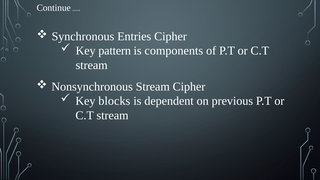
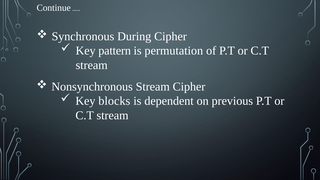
Entries: Entries -> During (134, 36)
components: components -> permutation (174, 51)
